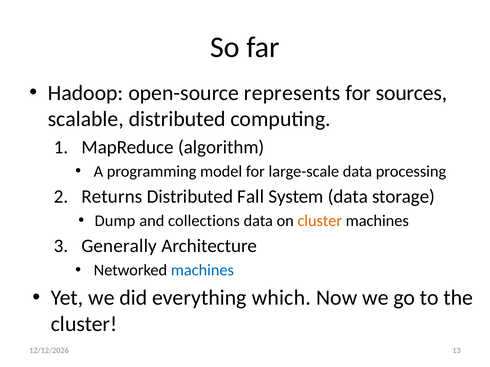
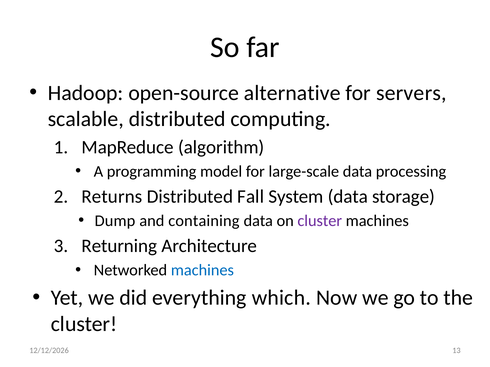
represents: represents -> alternative (292, 93)
sources: sources -> servers (411, 93)
collections: collections -> containing (204, 221)
cluster colour: orange -> purple (320, 221)
Generally: Generally -> Returning (119, 246)
